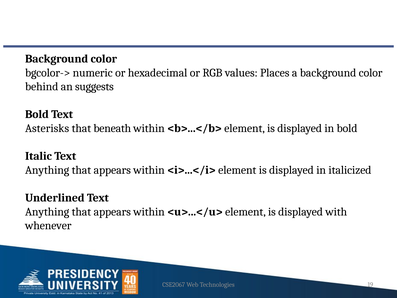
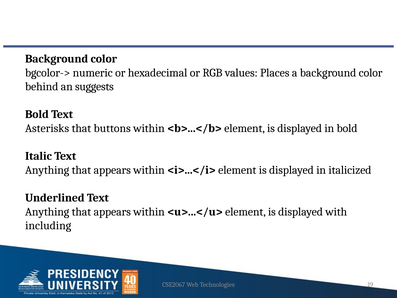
beneath: beneath -> buttons (112, 128)
whenever: whenever -> including (48, 225)
